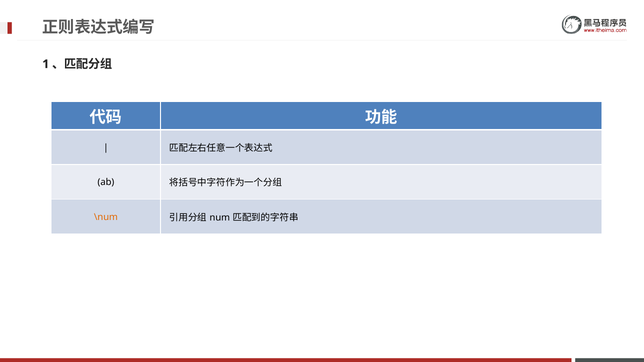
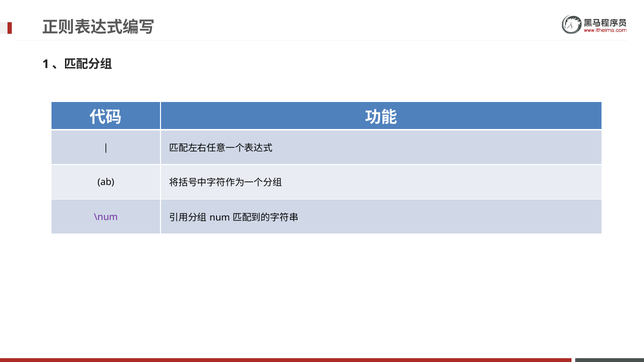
\num colour: orange -> purple (106, 217)
